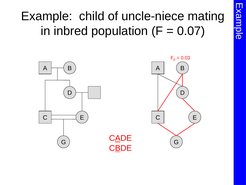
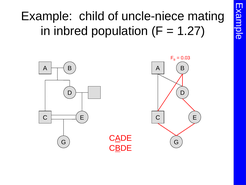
0.07: 0.07 -> 1.27 (191, 31)
